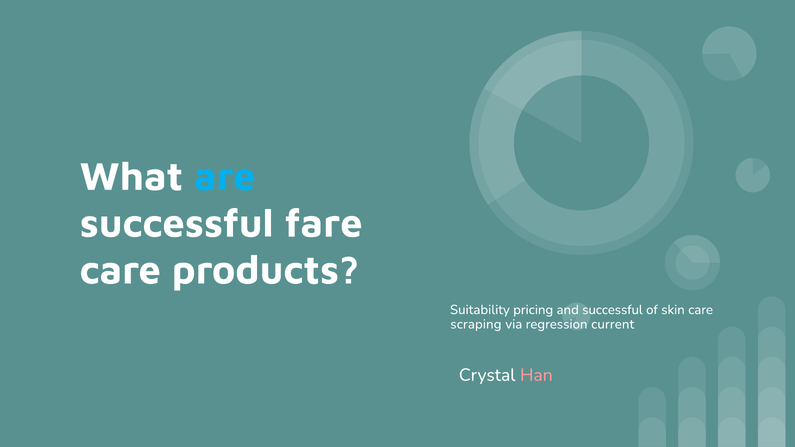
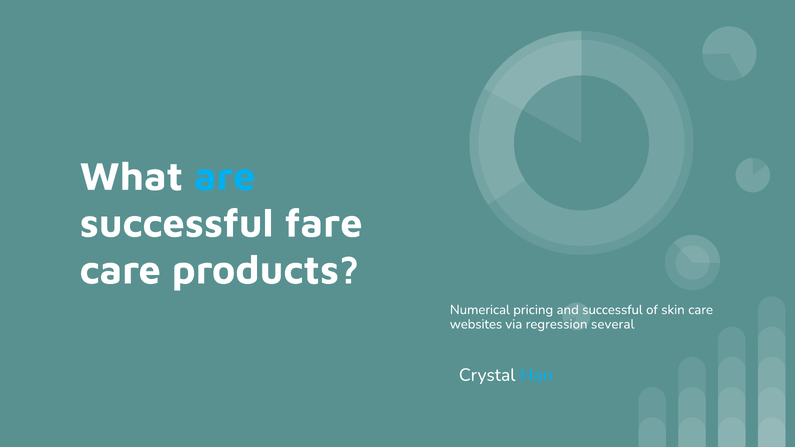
Suitability: Suitability -> Numerical (480, 310)
scraping: scraping -> websites (476, 324)
current: current -> several (613, 324)
Han colour: pink -> light blue (536, 375)
